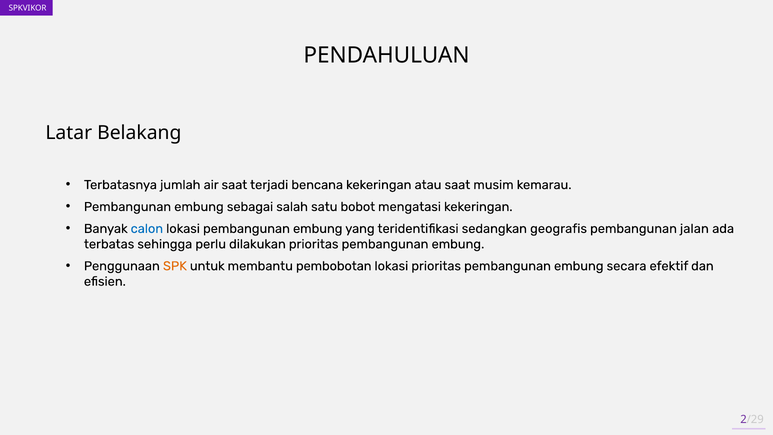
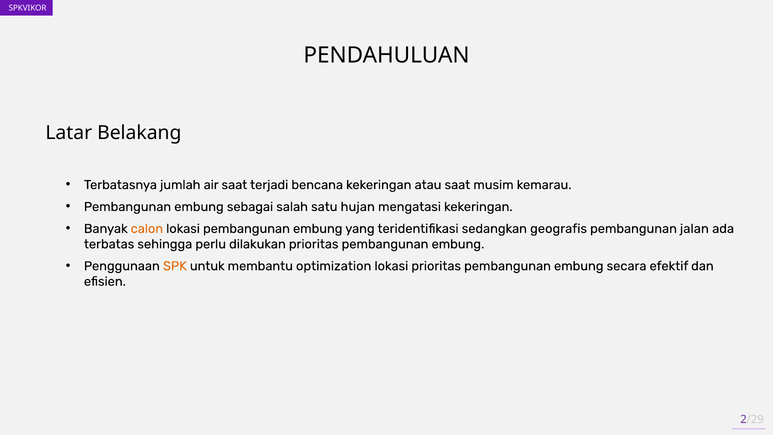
bobot: bobot -> hujan (358, 207)
calon colour: blue -> orange (147, 229)
pembobotan: pembobotan -> optimization (334, 266)
